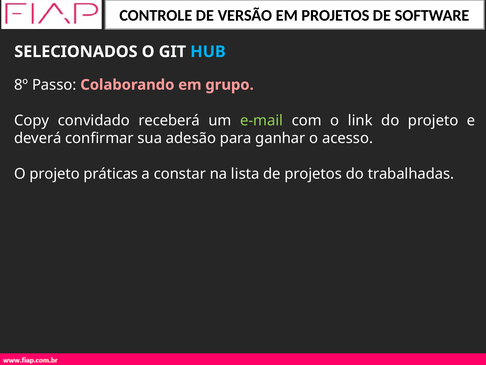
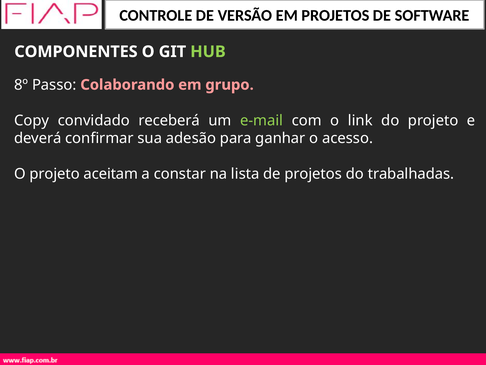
SELECIONADOS: SELECIONADOS -> COMPONENTES (76, 52)
HUB colour: light blue -> light green (208, 52)
práticas: práticas -> aceitam (111, 174)
